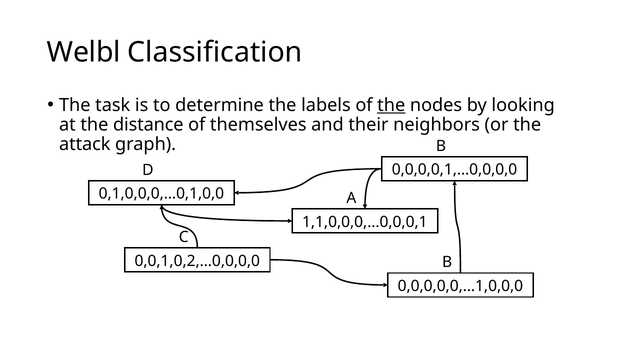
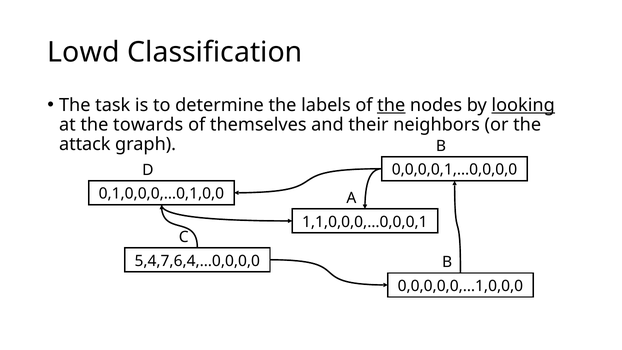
Welbl: Welbl -> Lowd (84, 52)
looking underline: none -> present (523, 105)
distance: distance -> towards (148, 125)
0,0,1,0,2,…0,0,0,0: 0,0,1,0,2,…0,0,0,0 -> 5,4,7,6,4,…0,0,0,0 (197, 261)
